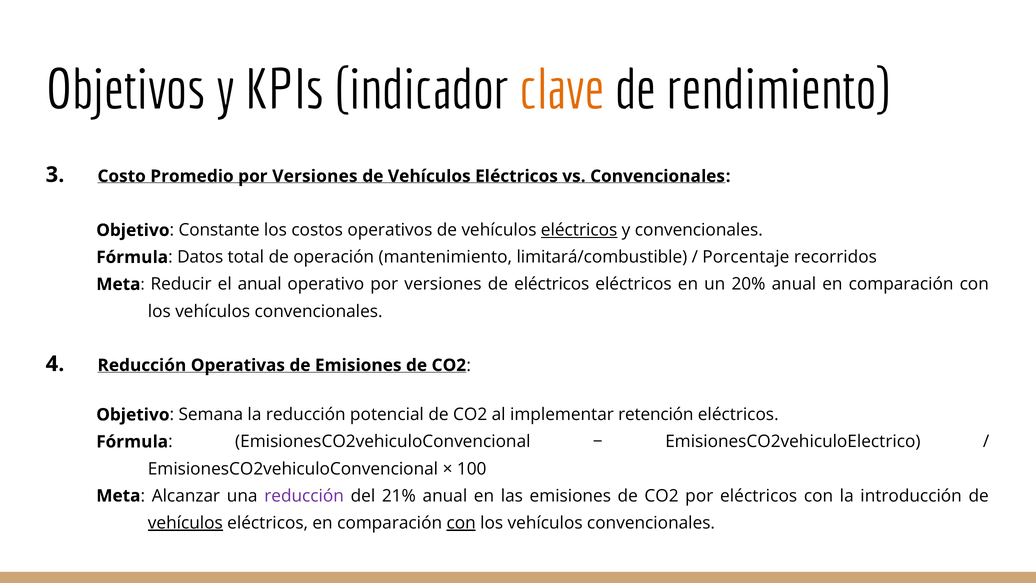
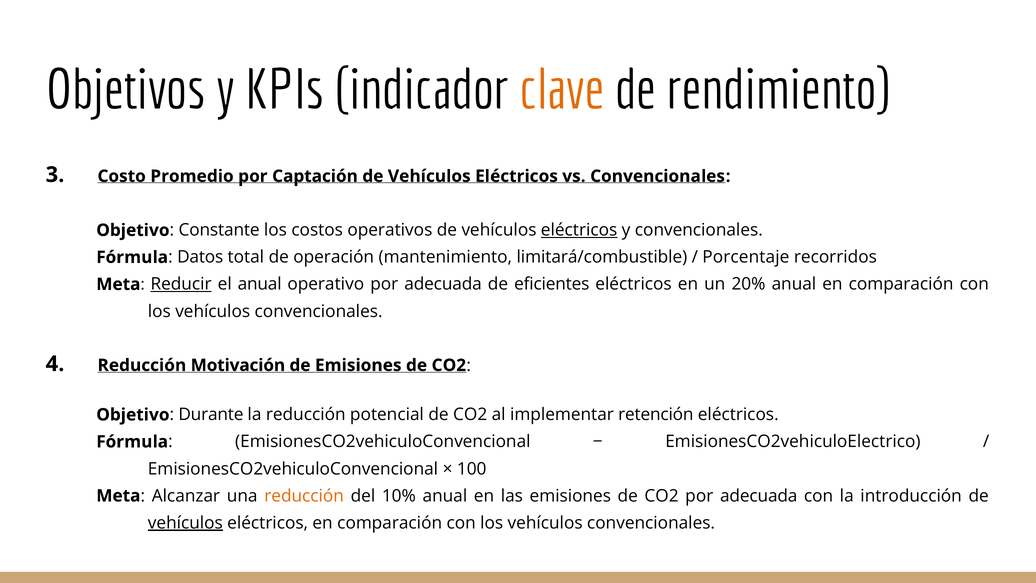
Promedio por Versiones: Versiones -> Captación (315, 176)
Reducir underline: none -> present (181, 284)
operativo por versiones: versiones -> adecuada (443, 284)
de eléctricos: eléctricos -> eficientes (552, 284)
Operativas: Operativas -> Motivación (238, 365)
Semana: Semana -> Durante (211, 415)
reducción colour: purple -> orange (304, 496)
21%: 21% -> 10% (399, 496)
CO2 por eléctricos: eléctricos -> adecuada (759, 496)
con underline: present -> none (461, 523)
